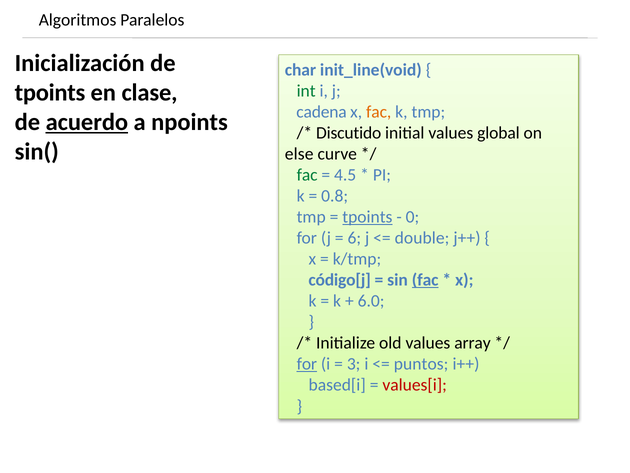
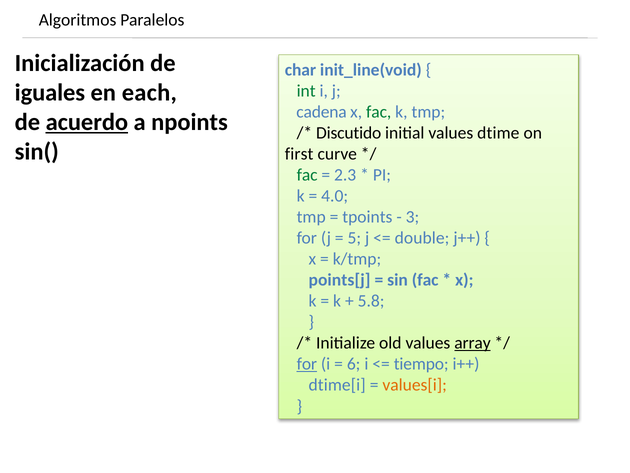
tpoints: tpoints -> iguales (50, 93)
clase: clase -> each (149, 93)
fac colour: orange -> green (379, 112)
global: global -> dtime (498, 133)
else: else -> first (299, 154)
4.5: 4.5 -> 2.3 (345, 175)
0.8: 0.8 -> 4.0 (335, 196)
tpoints underline: present -> none (367, 217)
0: 0 -> 3 (412, 217)
6: 6 -> 5 (354, 238)
código[j: código[j -> points[j (340, 280)
fac underline: present -> none (425, 280)
6.0: 6.0 -> 5.8 (371, 301)
array underline: none -> present (472, 343)
3: 3 -> 6 (354, 364)
puntos: puntos -> tiempo (421, 364)
based[i: based[i -> dtime[i (337, 385)
values[i colour: red -> orange (415, 385)
